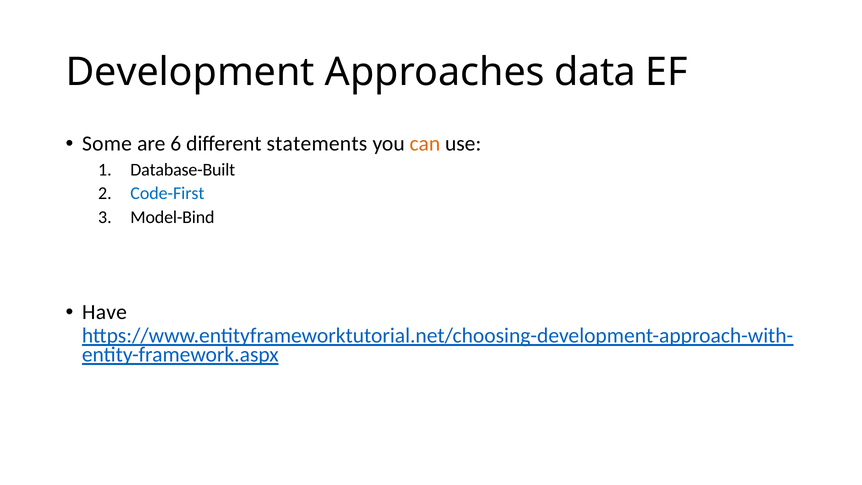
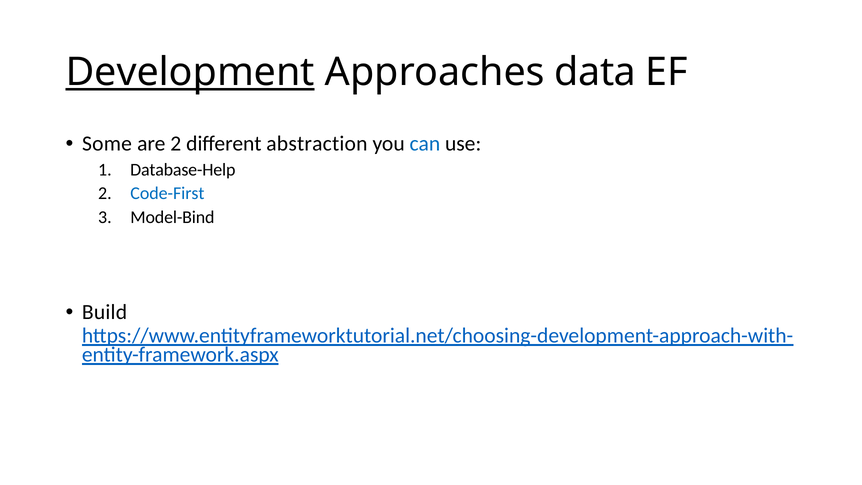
Development underline: none -> present (190, 72)
are 6: 6 -> 2 (176, 144)
statements: statements -> abstraction (317, 144)
can colour: orange -> blue (425, 144)
Database-Built: Database-Built -> Database-Help (183, 170)
Have: Have -> Build (105, 312)
